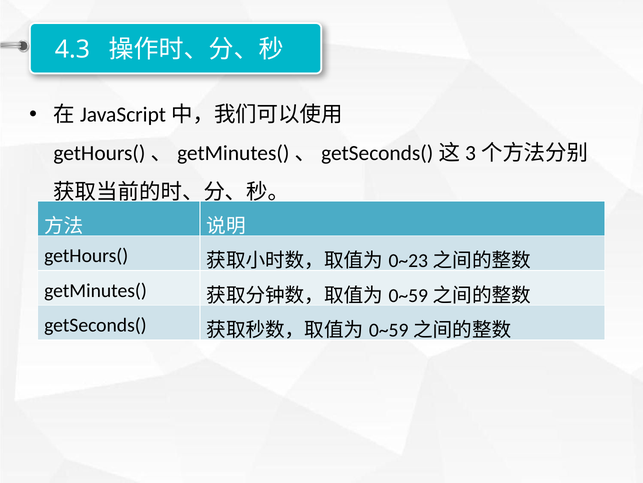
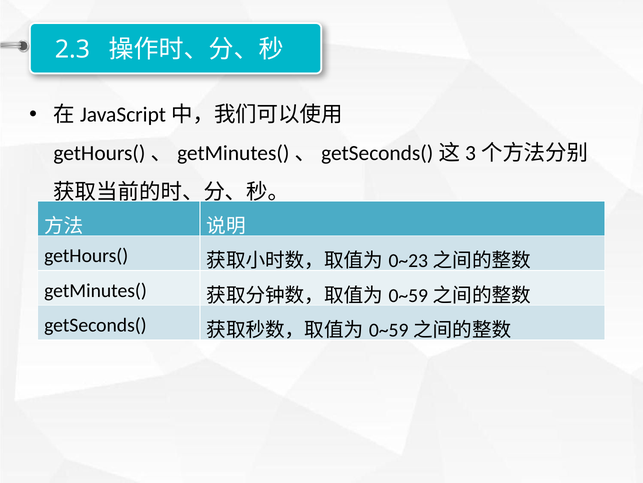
4.3: 4.3 -> 2.3 (72, 50)
